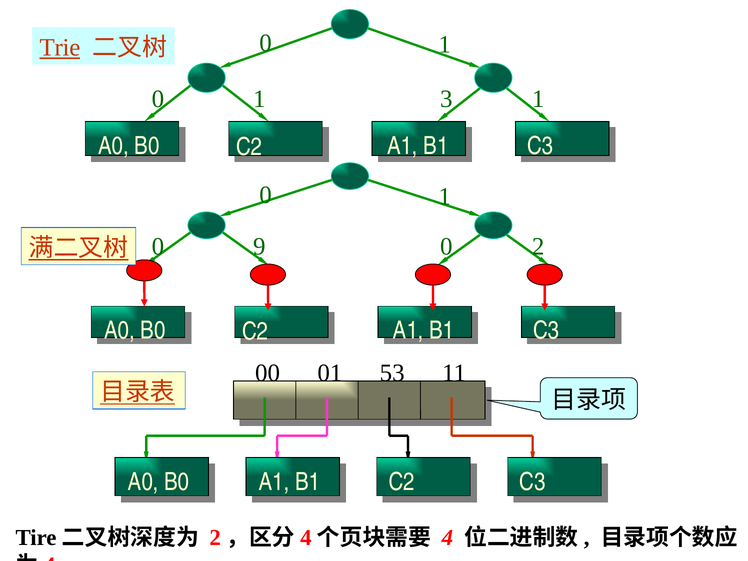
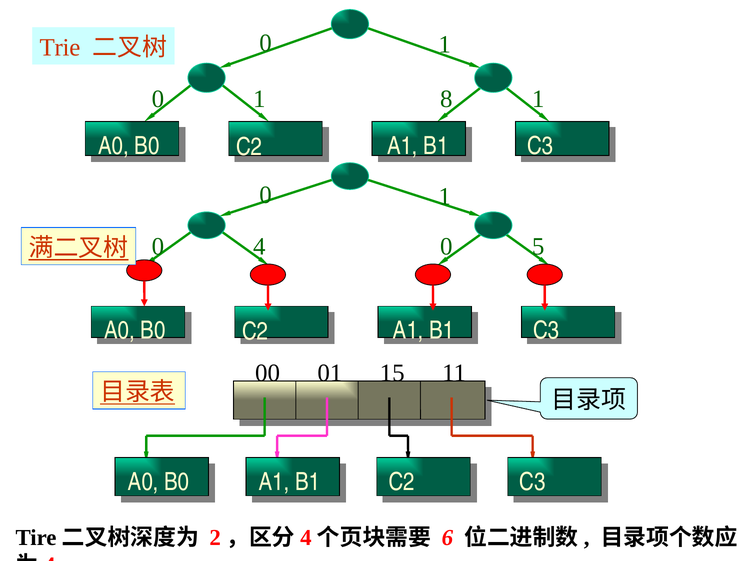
Trie underline: present -> none (60, 48)
3: 3 -> 8 (446, 99)
9: 9 -> 4 (259, 247)
2: 2 -> 5 (538, 247)
53: 53 -> 15 (392, 373)
4: 4 -> 6 (447, 538)
